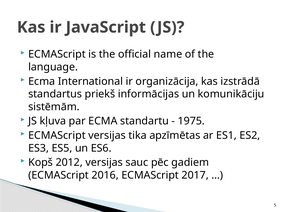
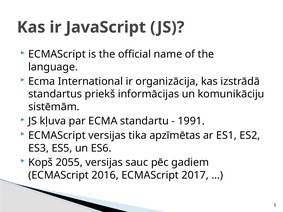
1975: 1975 -> 1991 (191, 121)
2012: 2012 -> 2055 (69, 163)
